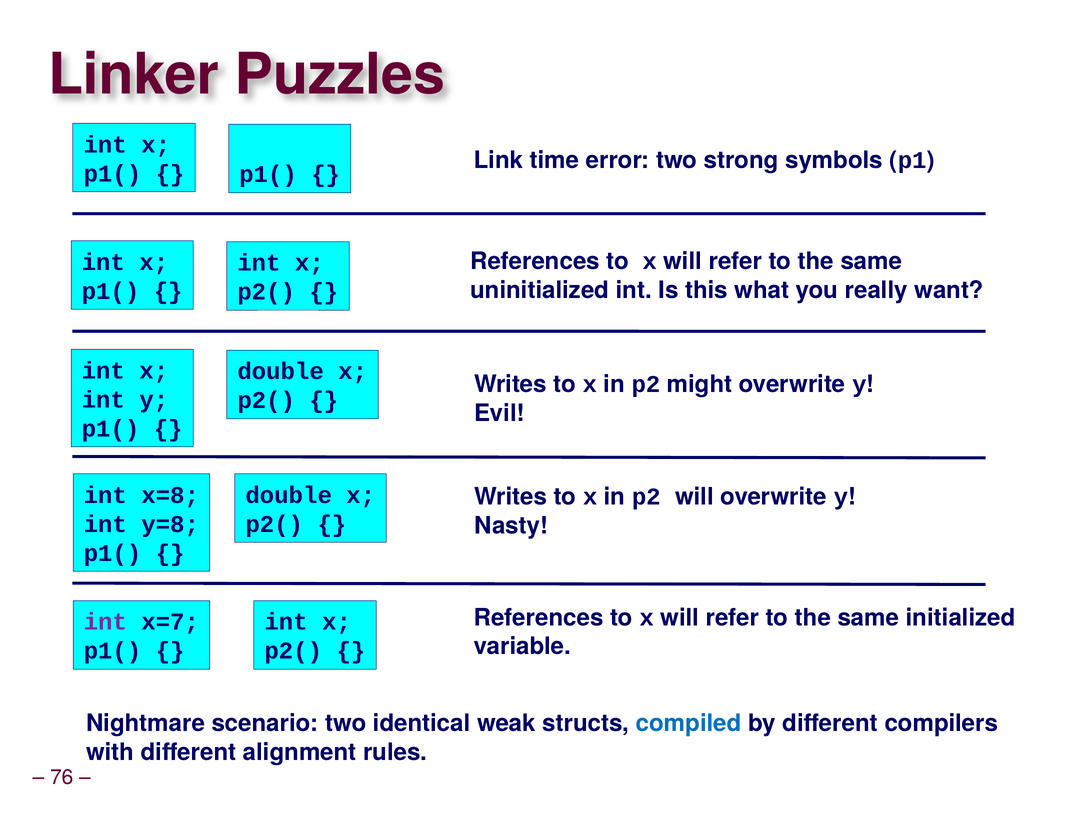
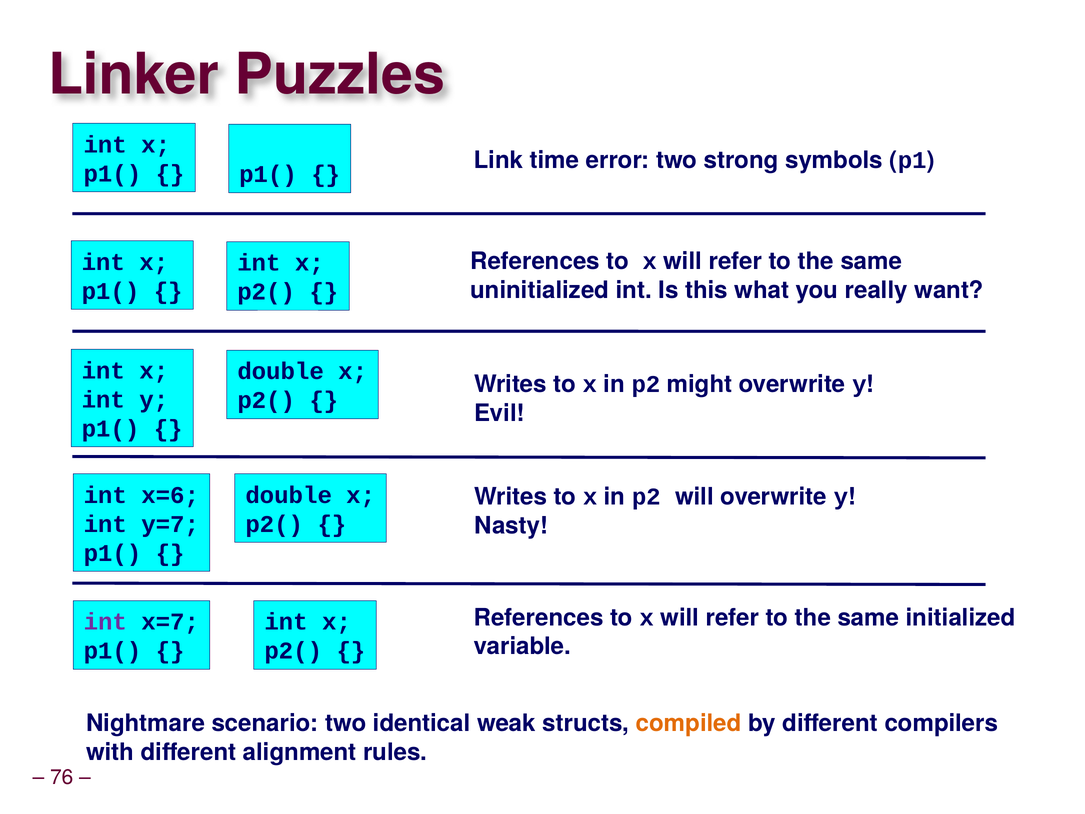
x=8: x=8 -> x=6 (170, 495)
y=8: y=8 -> y=7 (170, 524)
compiled colour: blue -> orange (689, 723)
